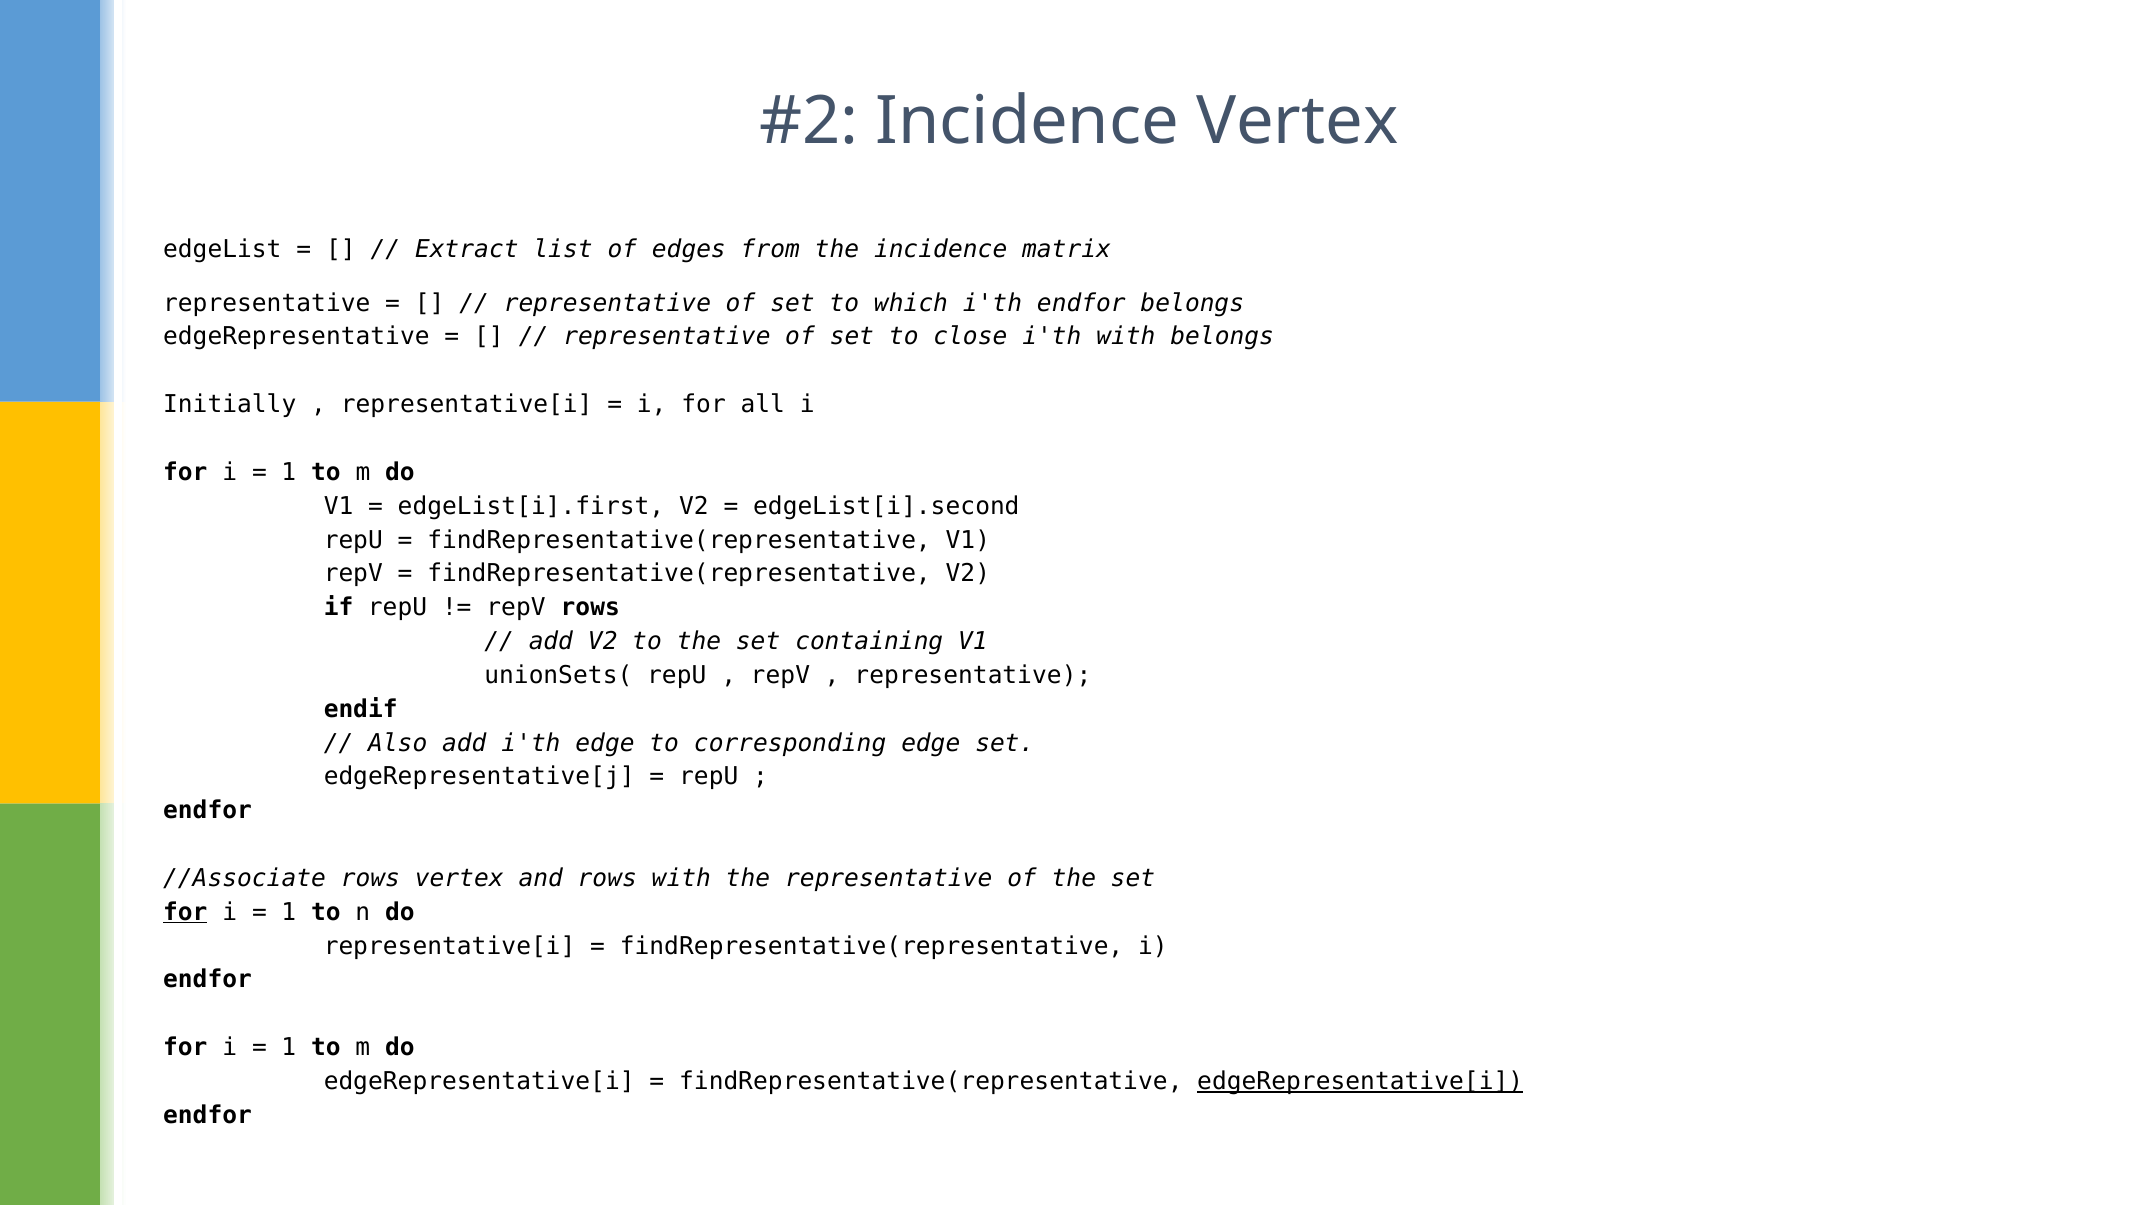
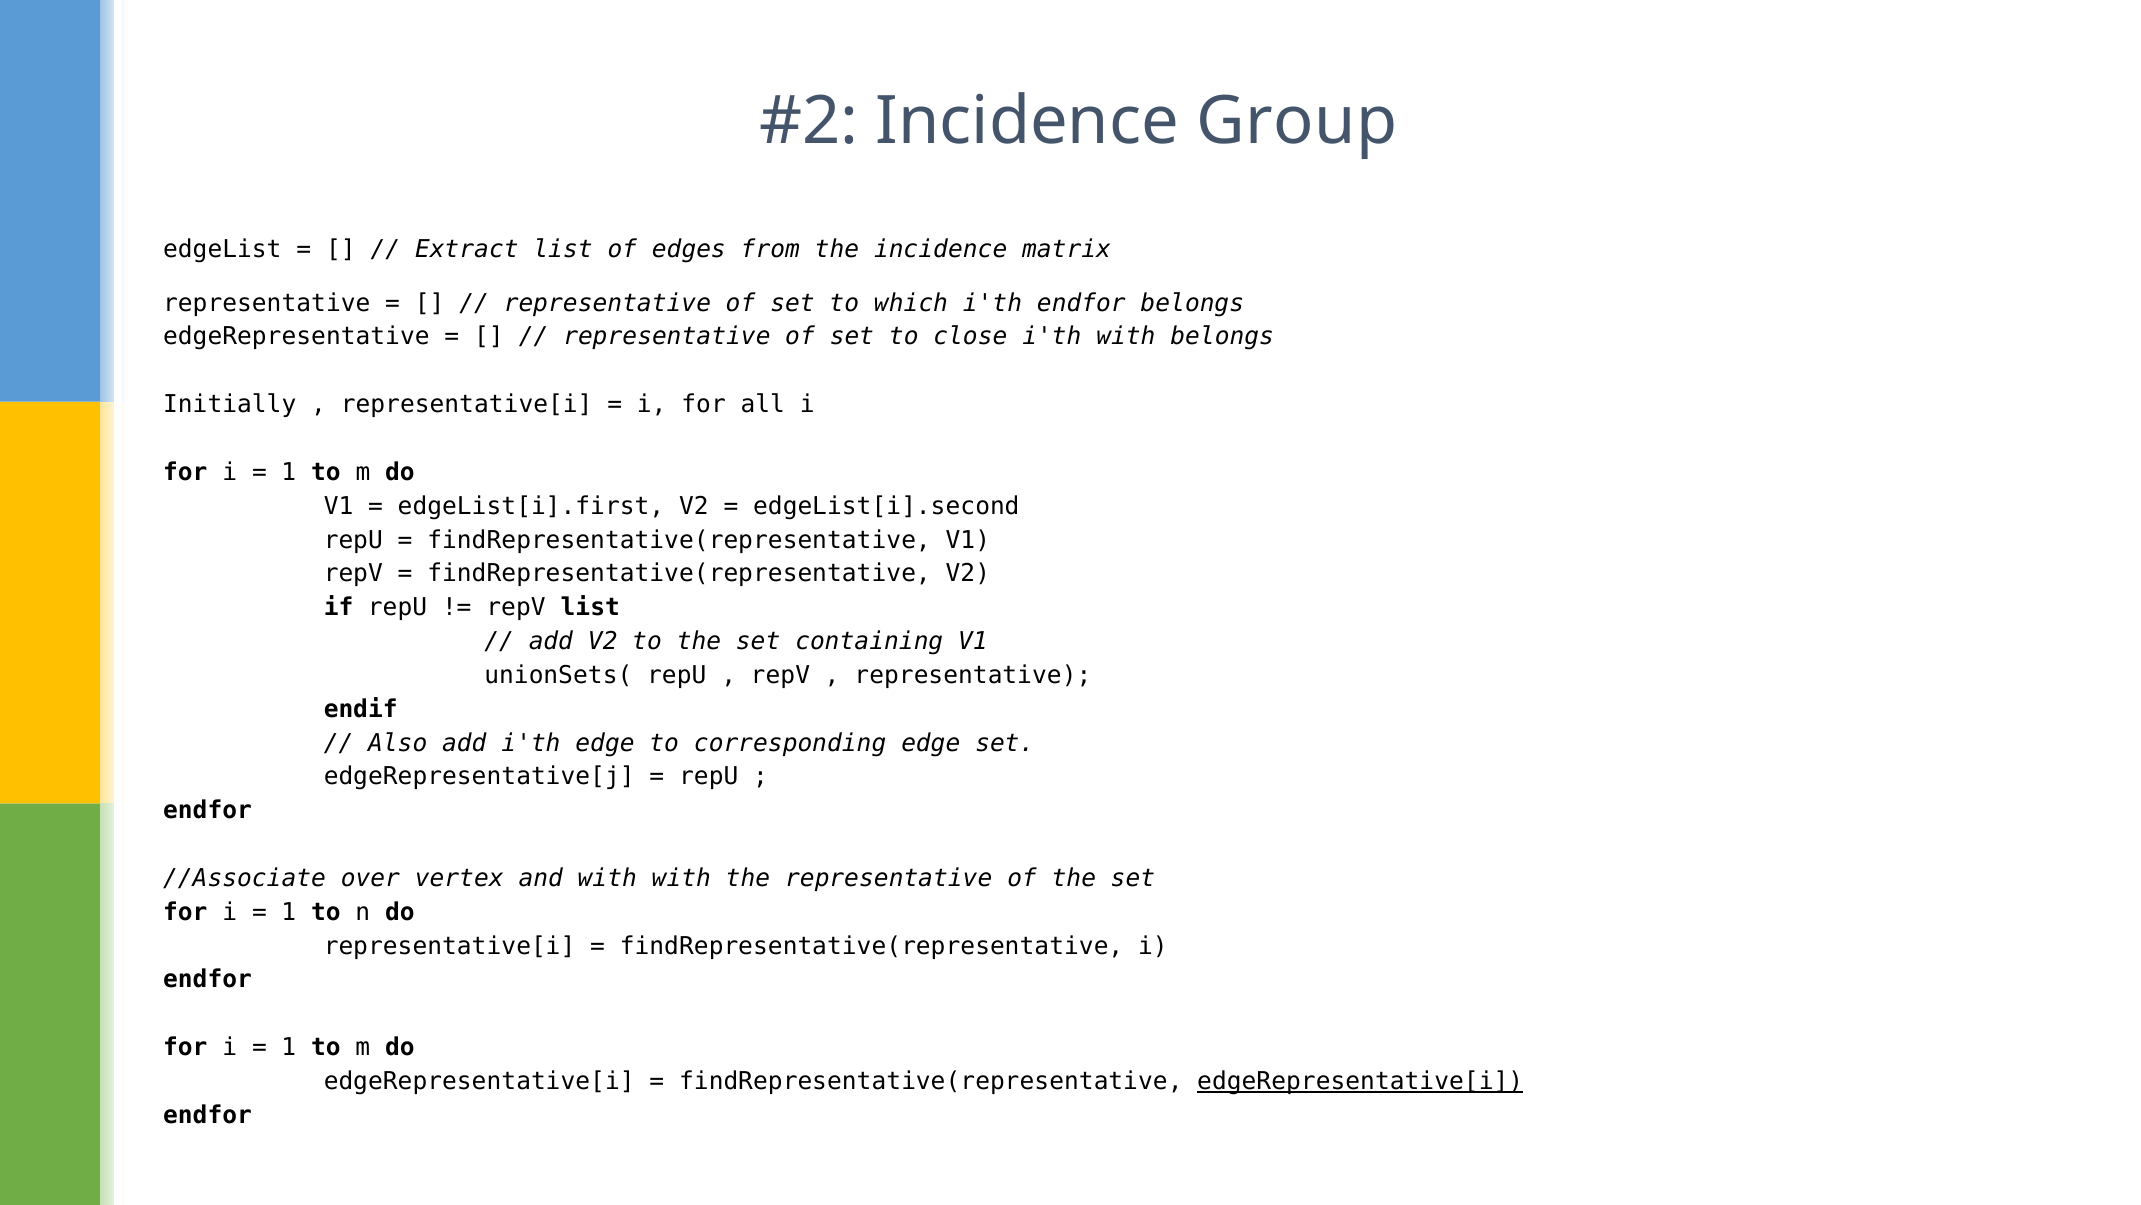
Incidence Vertex: Vertex -> Group (1297, 121)
repV rows: rows -> list (590, 607)
//Associate rows: rows -> over (370, 878)
and rows: rows -> with (607, 878)
for underline: present -> none (185, 912)
